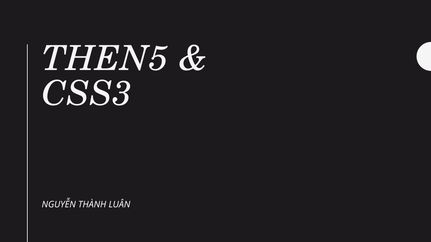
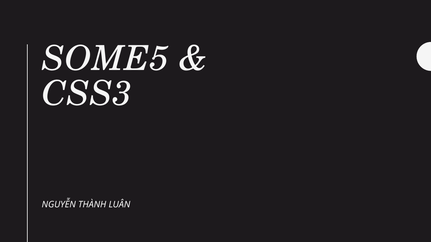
THEN5: THEN5 -> SOME5 (105, 59)
